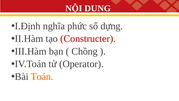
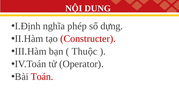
phức: phức -> phép (77, 26)
Chồng: Chồng -> Thuộc (84, 51)
Toán colour: orange -> red (42, 76)
